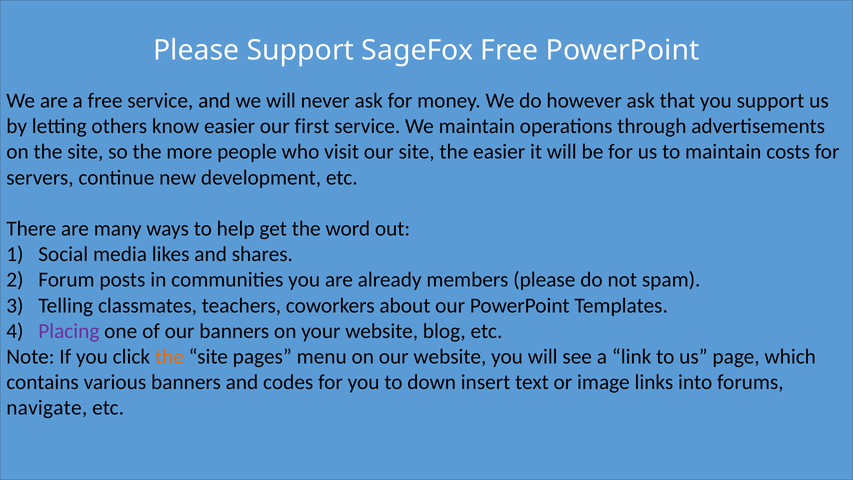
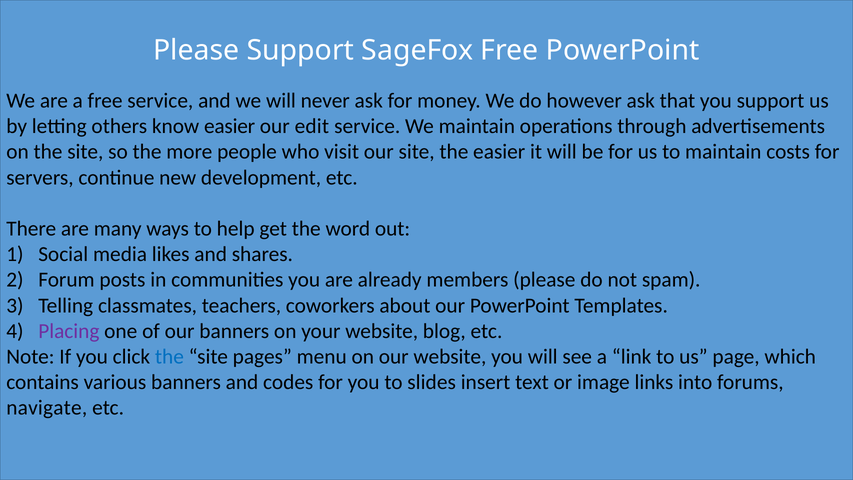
first: first -> edit (312, 126)
the colour: orange -> blue (169, 357)
down: down -> slides (432, 382)
